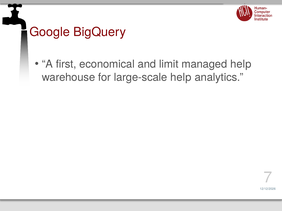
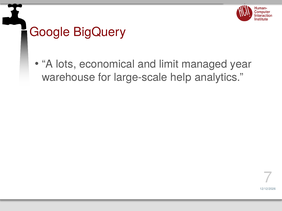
first: first -> lots (66, 64)
managed help: help -> year (241, 64)
